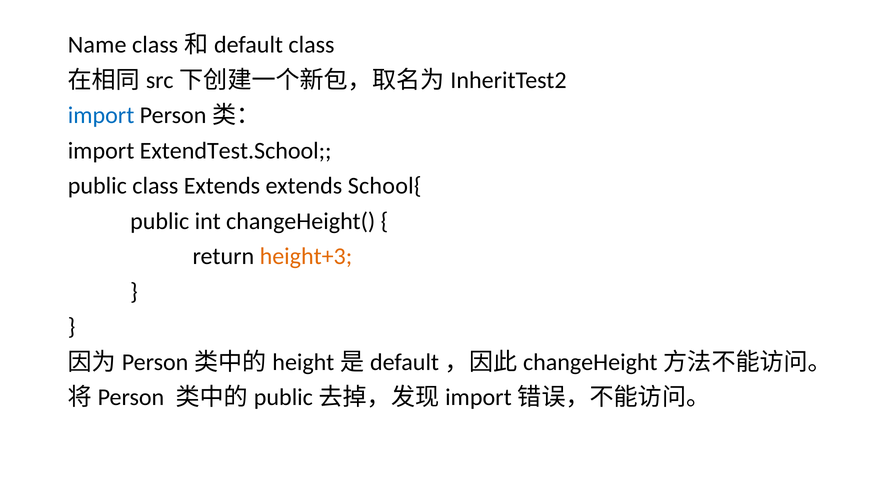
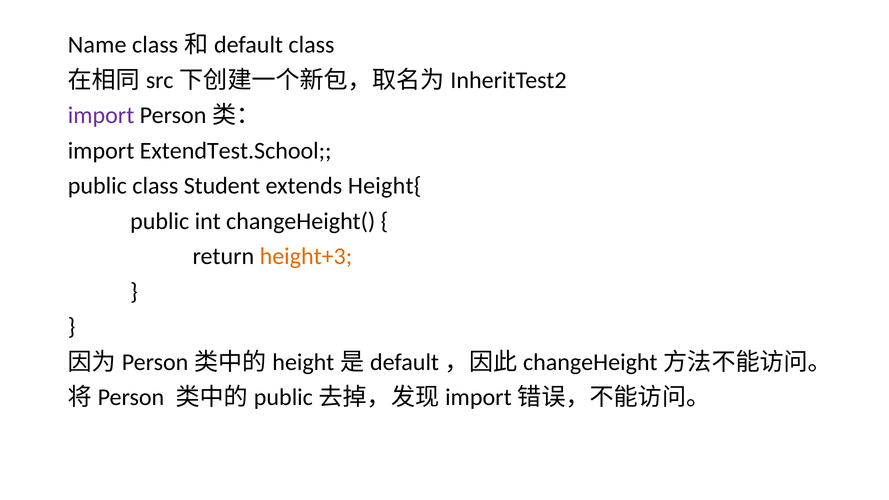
import colour: blue -> purple (101, 115)
class Extends: Extends -> Student (222, 186)
School{: School{ -> Height{ (385, 186)
